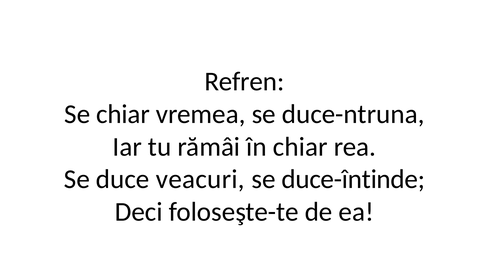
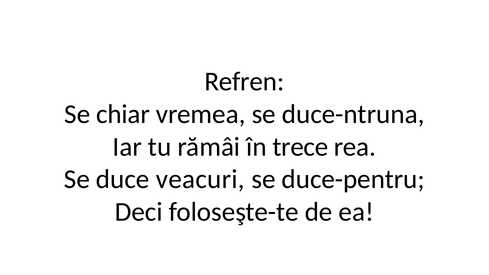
în chiar: chiar -> trece (300, 147)
duce-întinde: duce-întinde -> duce-pentru (353, 179)
